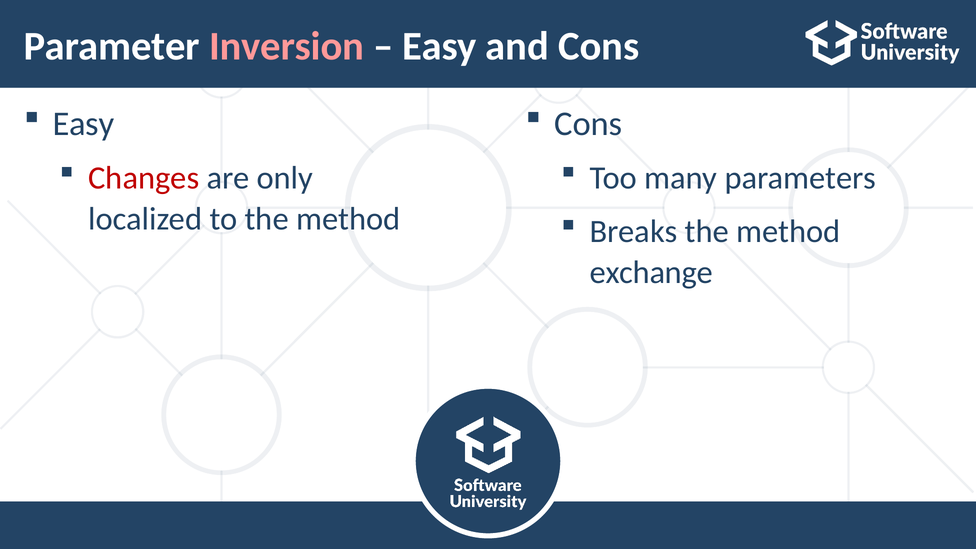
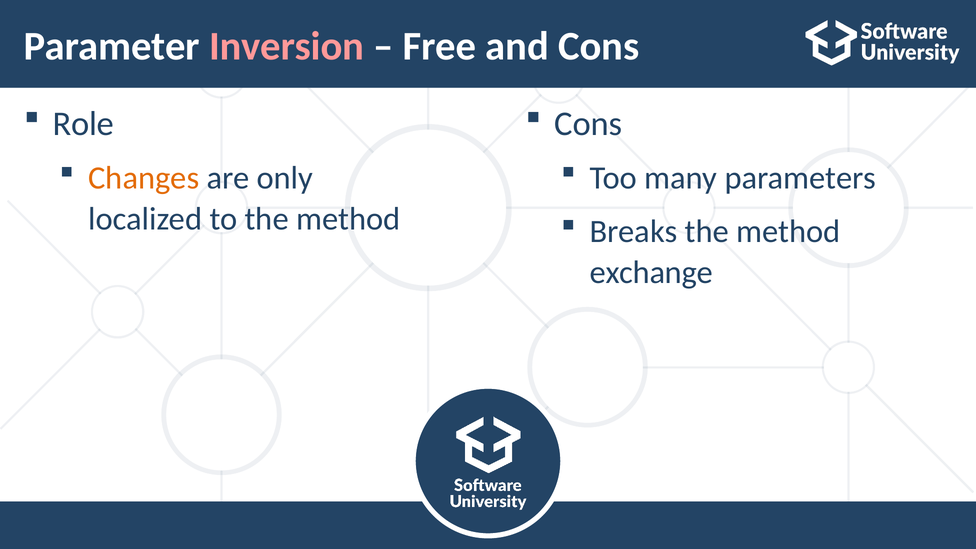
Easy: Easy -> Free (439, 46)
Easy: Easy -> Role (83, 124)
Changes colour: red -> orange (144, 178)
